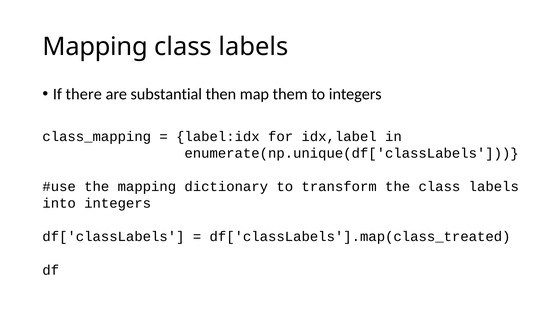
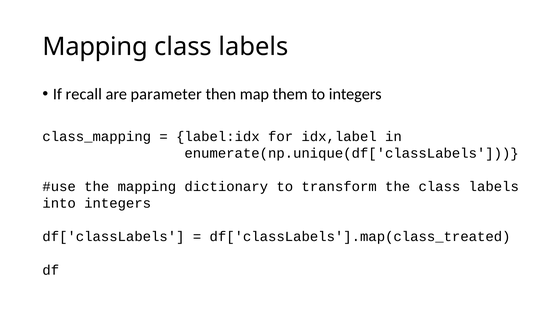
there: there -> recall (84, 94)
substantial: substantial -> parameter (166, 94)
